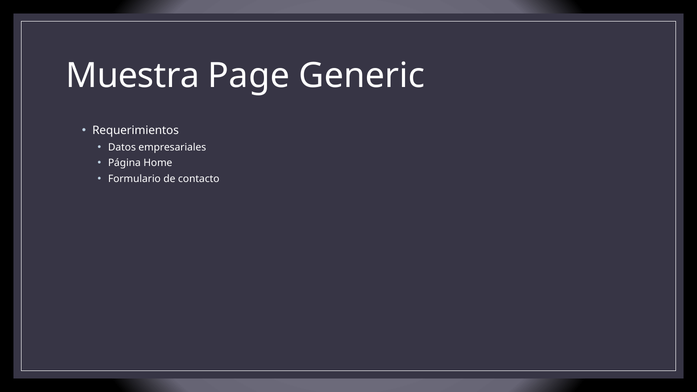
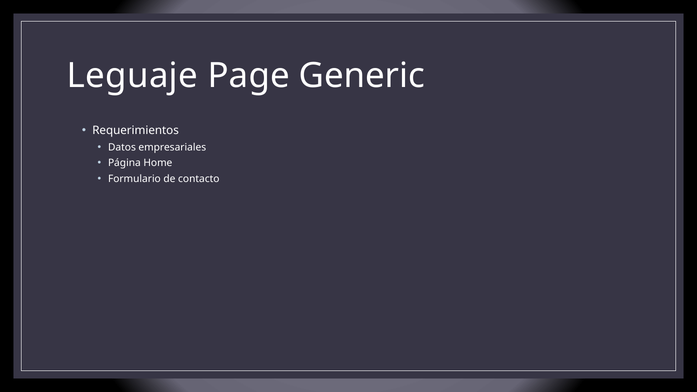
Muestra: Muestra -> Leguaje (132, 76)
